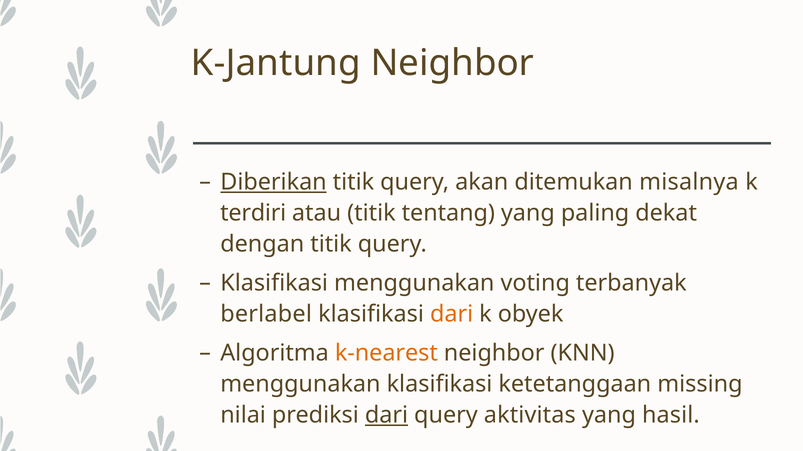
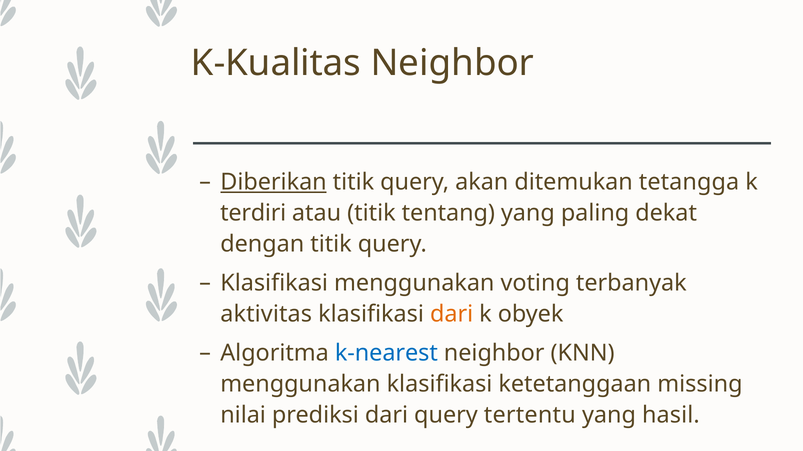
K-Jantung: K-Jantung -> K-Kualitas (276, 63)
misalnya: misalnya -> tetangga (689, 182)
berlabel: berlabel -> aktivitas (266, 315)
k-nearest colour: orange -> blue (386, 354)
dari underline: present -> none (387, 416)
aktivitas: aktivitas -> tertentu (530, 416)
